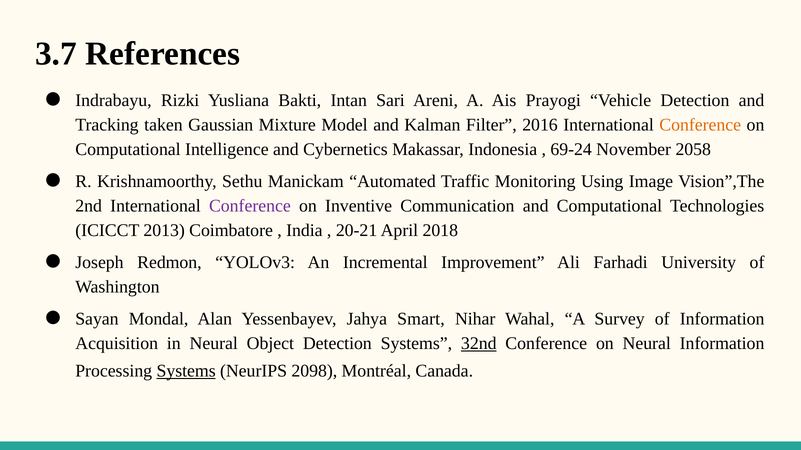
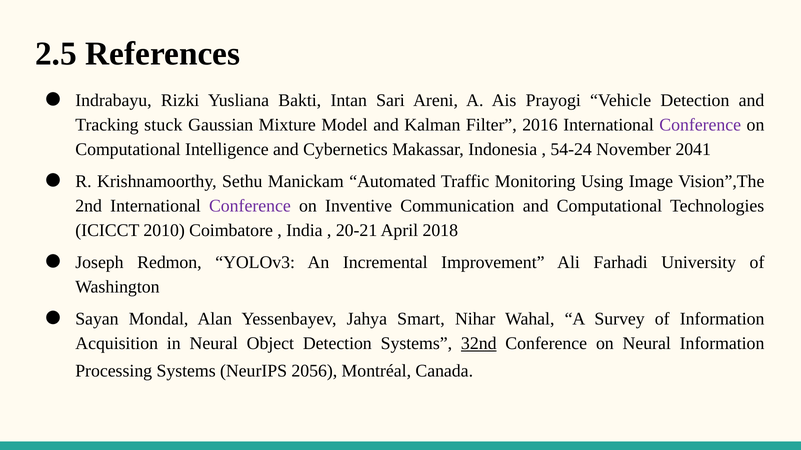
3.7: 3.7 -> 2.5 (56, 54)
taken: taken -> stuck (163, 125)
Conference colour: orange -> purple (700, 125)
69-24: 69-24 -> 54-24 (571, 149)
2058: 2058 -> 2041 (693, 149)
2013: 2013 -> 2010 (164, 231)
Systems underline: present -> none (186, 371)
2098: 2098 -> 2056 (314, 371)
